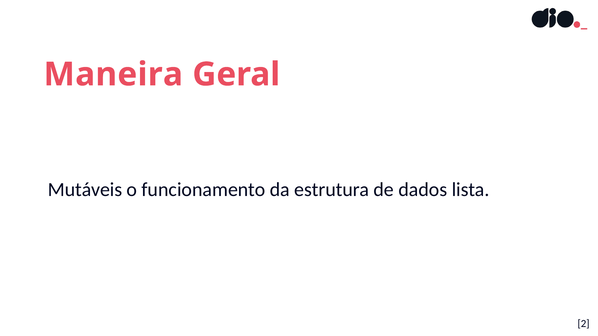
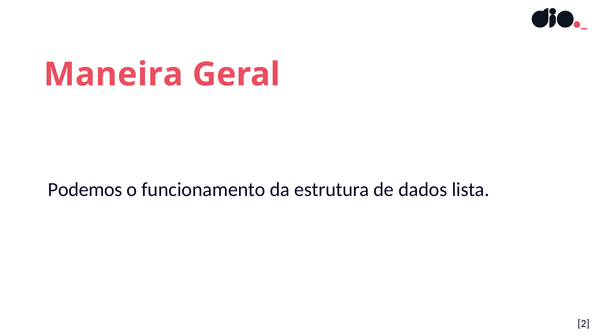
Mutáveis: Mutáveis -> Podemos (85, 190)
